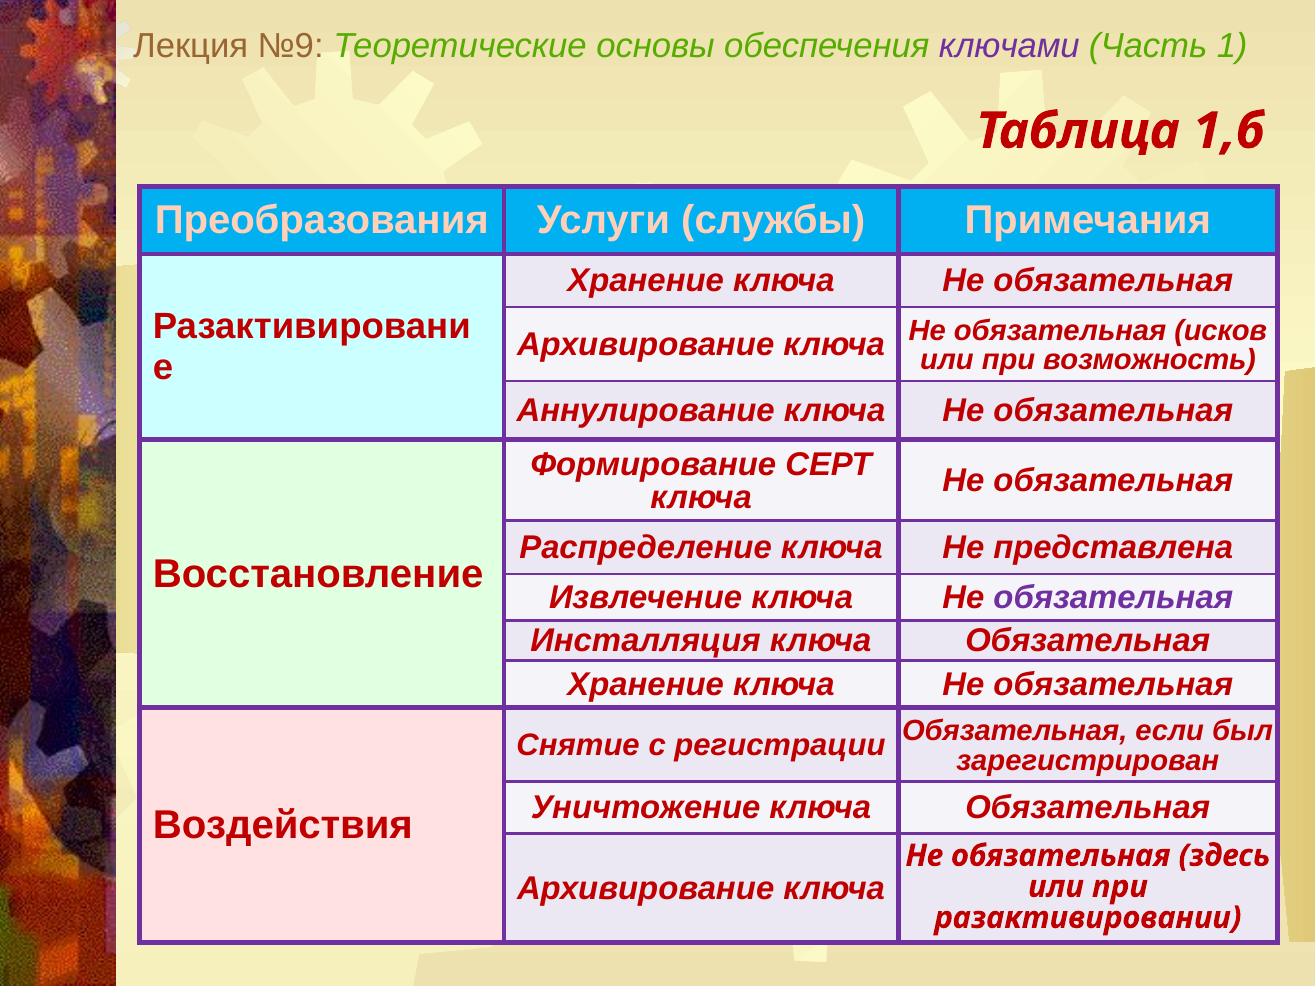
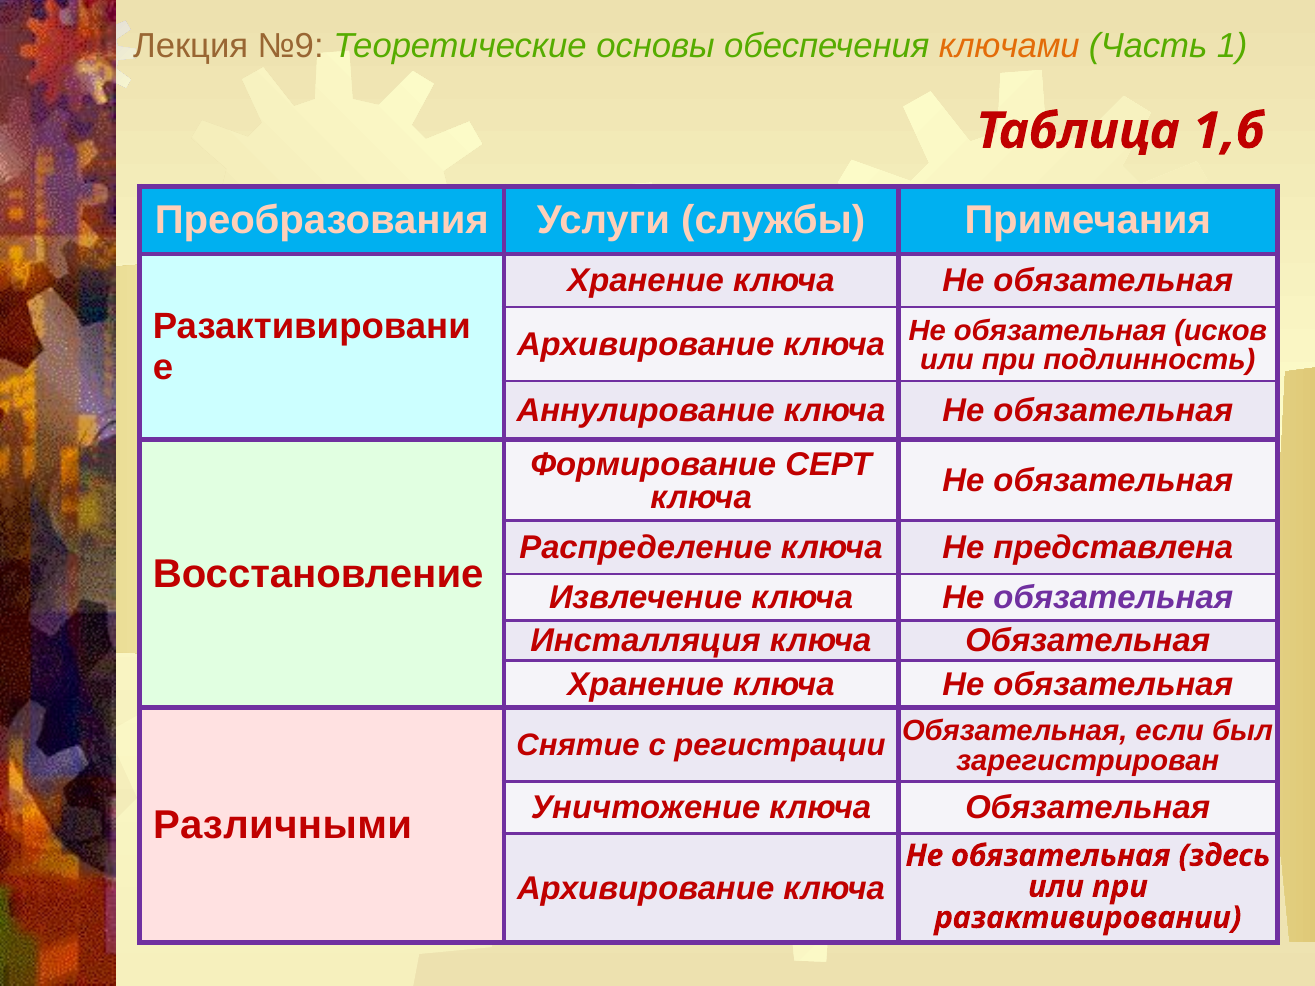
ключами colour: purple -> orange (1009, 46)
возможность: возможность -> подлинность (1149, 360)
Воздействия: Воздействия -> Различными (283, 826)
